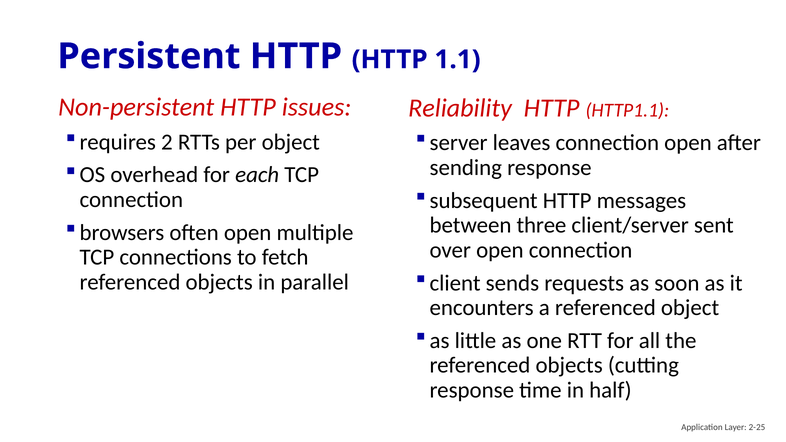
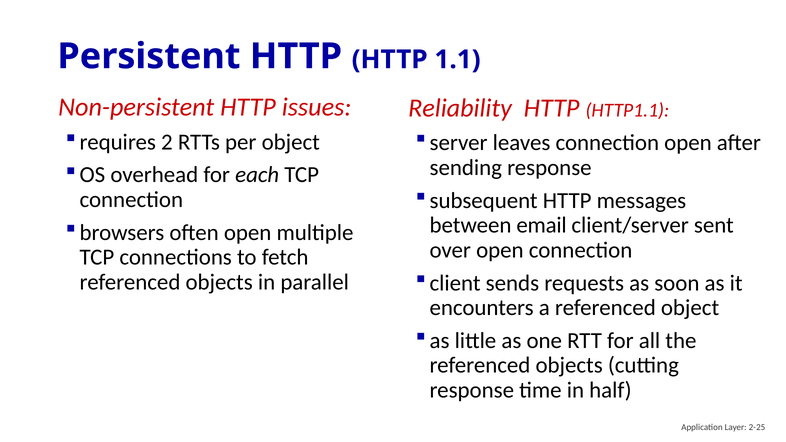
three: three -> email (542, 225)
